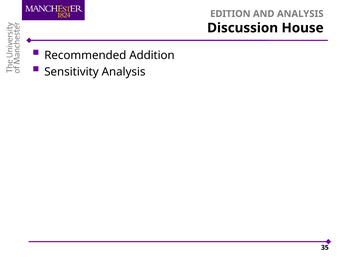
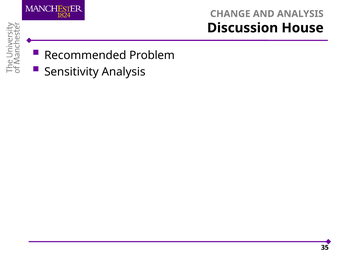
EDITION: EDITION -> CHANGE (230, 14)
Addition: Addition -> Problem (152, 55)
